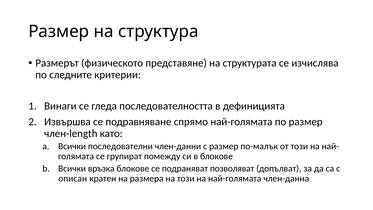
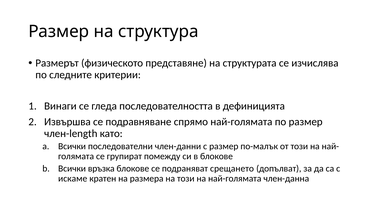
позволяват: позволяват -> срещането (232, 168)
описан: описан -> искаме (73, 178)
